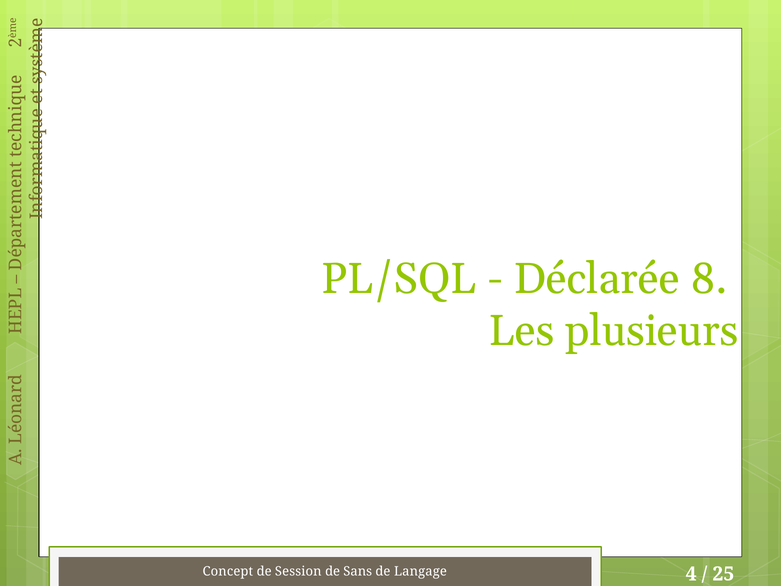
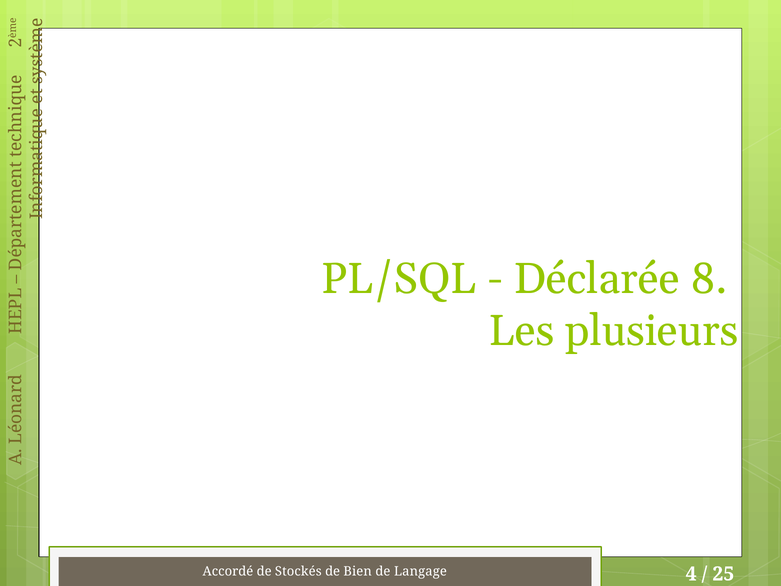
Concept: Concept -> Accordé (228, 571)
Session: Session -> Stockés (298, 571)
Sans: Sans -> Bien (358, 571)
